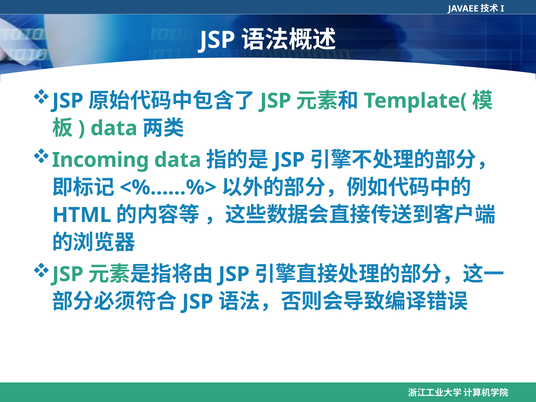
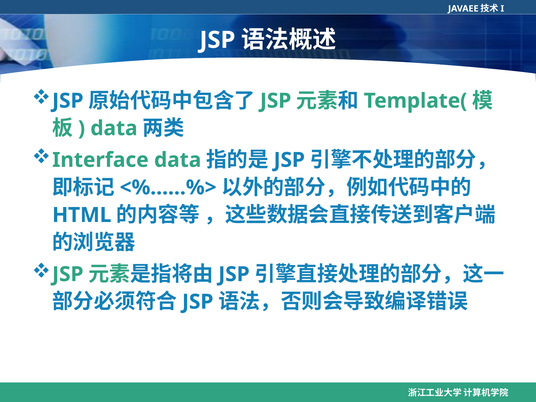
Incoming: Incoming -> Interface (100, 160)
